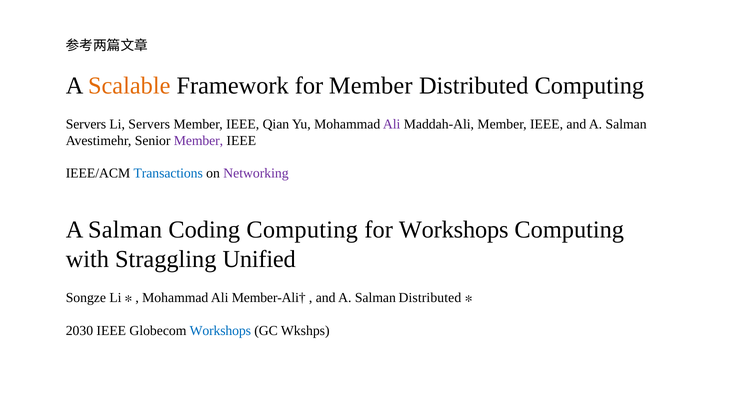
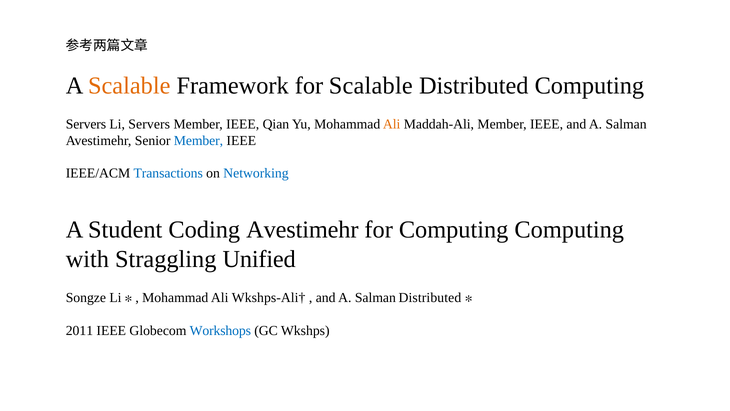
for Member: Member -> Scalable (371, 85)
Ali colour: purple -> orange (392, 124)
Member colour: purple -> blue (198, 140)
Networking colour: purple -> blue (256, 173)
Salman: Salman -> Student (125, 230)
Coding Computing: Computing -> Avestimehr (302, 230)
for Workshops: Workshops -> Computing (454, 230)
Member-Ali†: Member-Ali† -> Wkshps-Ali† (269, 297)
2030: 2030 -> 2011 (79, 330)
